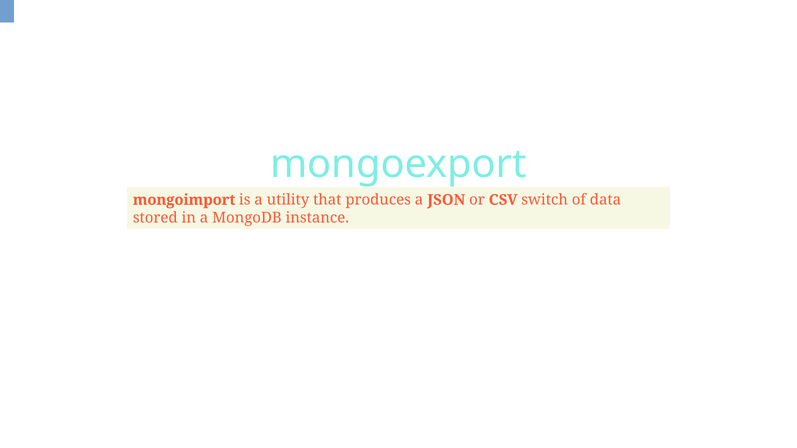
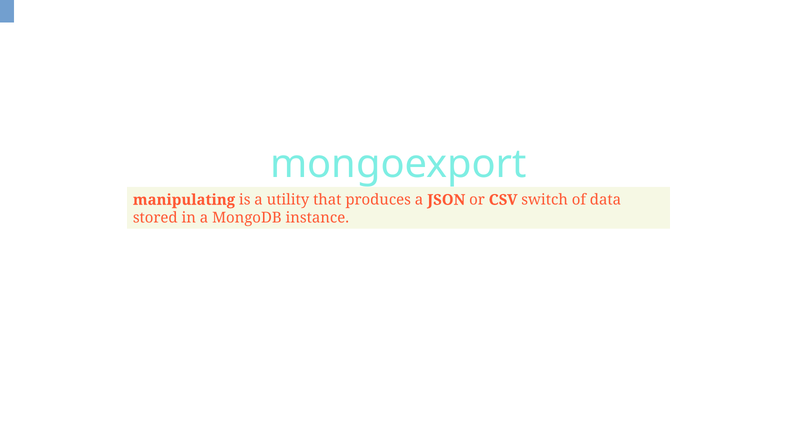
mongoimport: mongoimport -> manipulating (184, 200)
